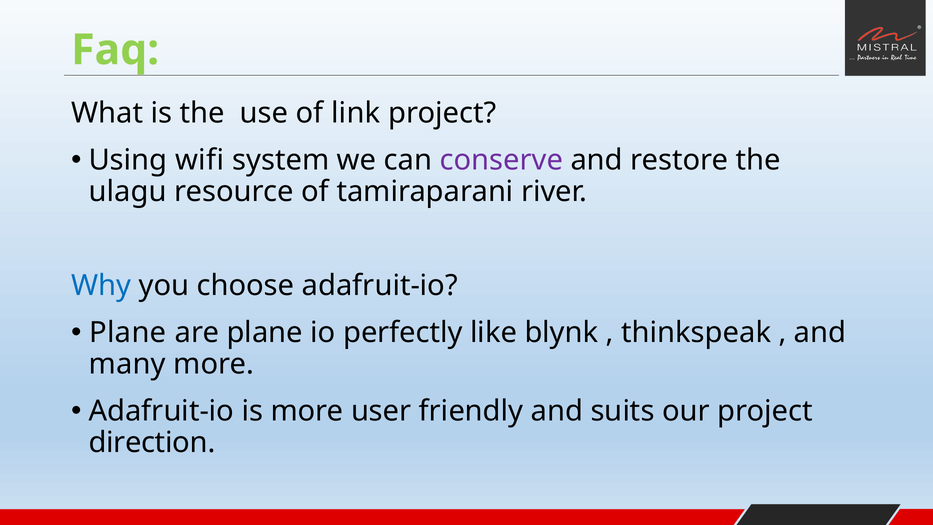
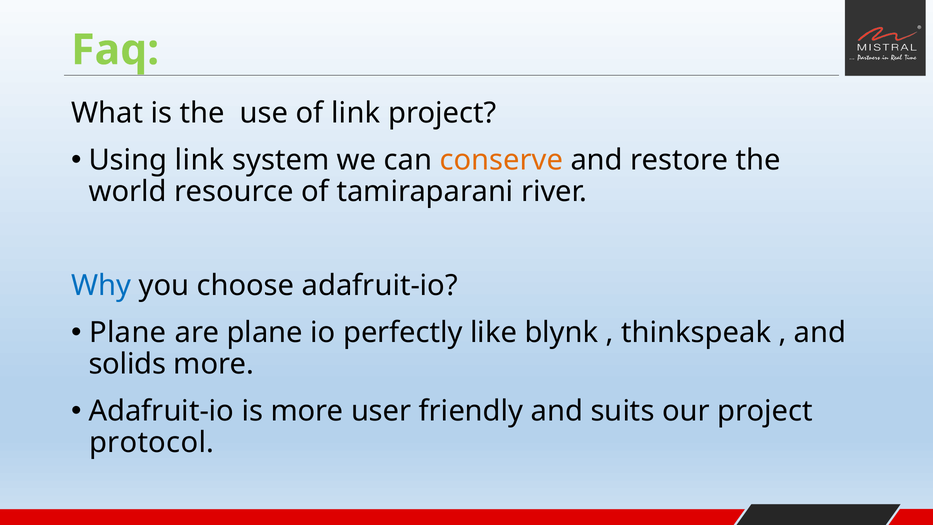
Using wifi: wifi -> link (200, 160)
conserve colour: purple -> orange (501, 160)
ulagu: ulagu -> world (128, 192)
many: many -> solids (127, 364)
direction: direction -> protocol (152, 443)
